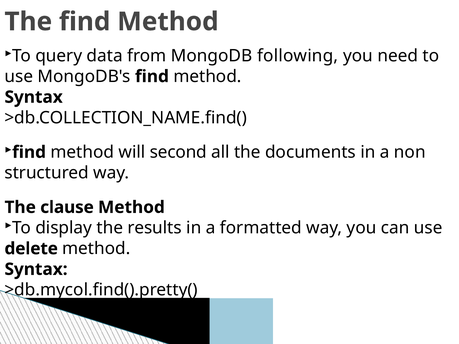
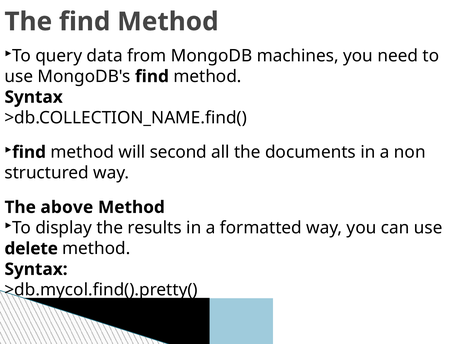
following: following -> machines (298, 56)
clause: clause -> above (67, 207)
